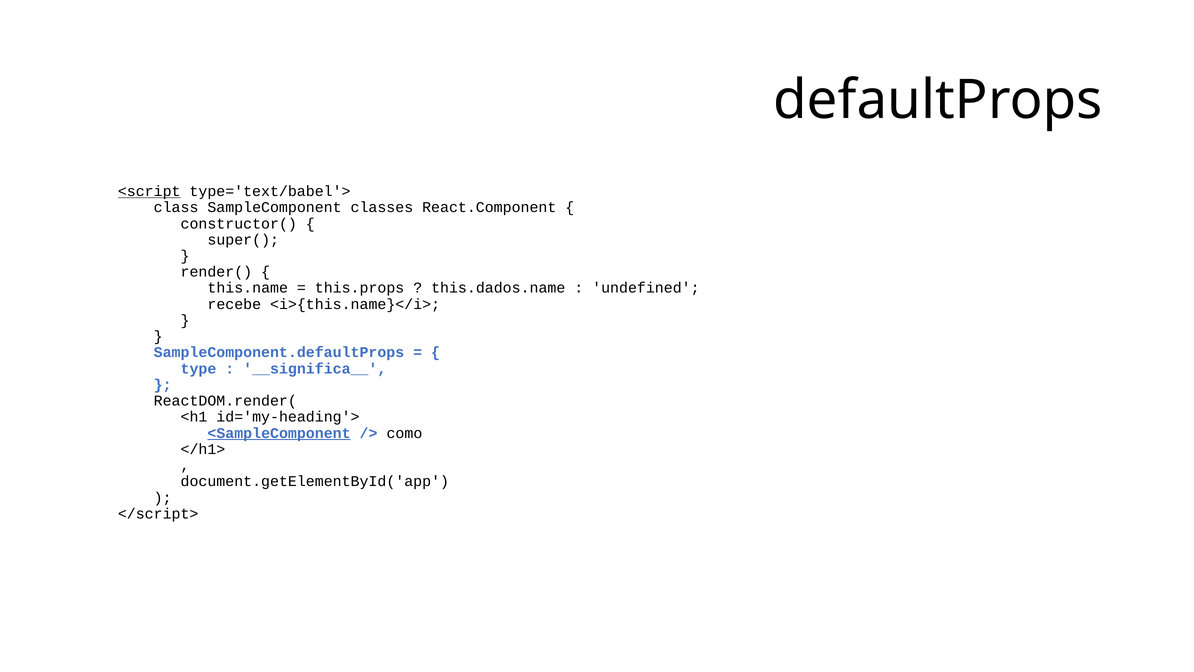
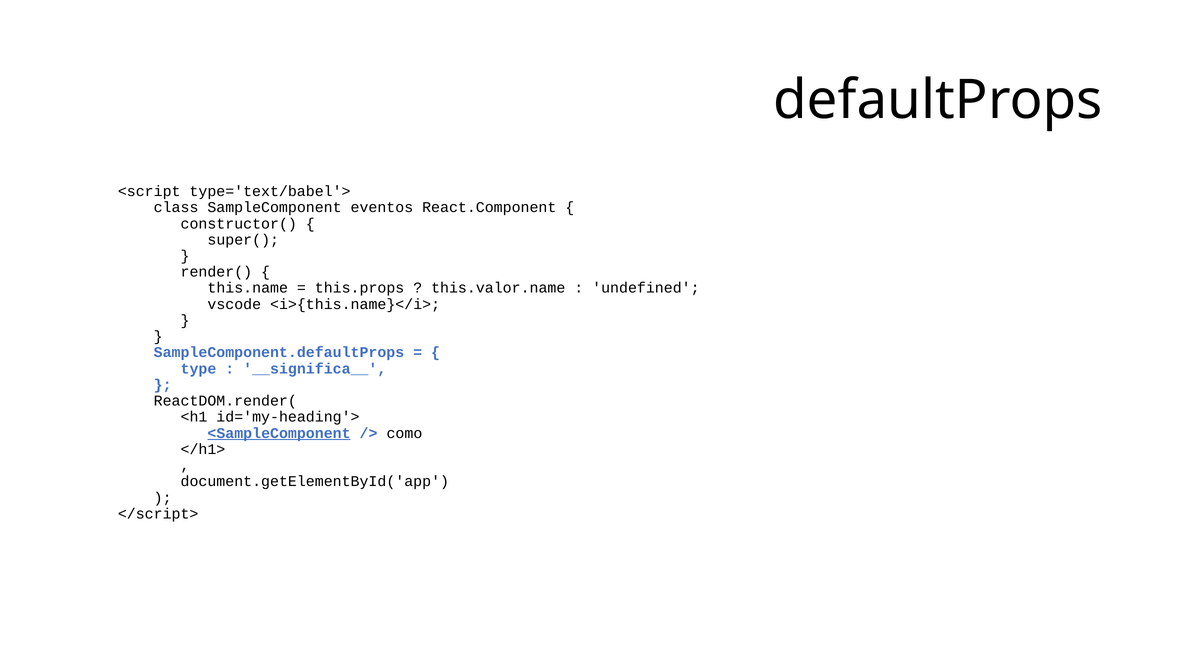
<script underline: present -> none (149, 191)
classes: classes -> eventos (382, 207)
this.dados.name: this.dados.name -> this.valor.name (498, 288)
recebe: recebe -> vscode (234, 304)
